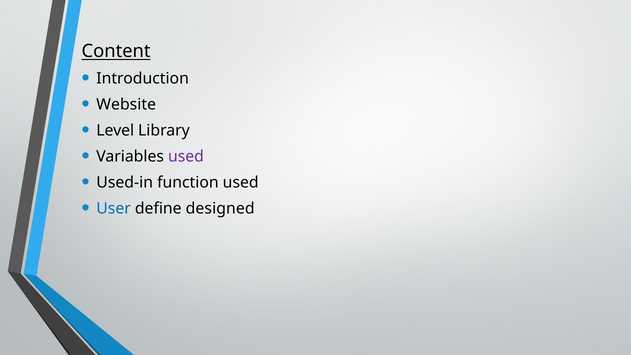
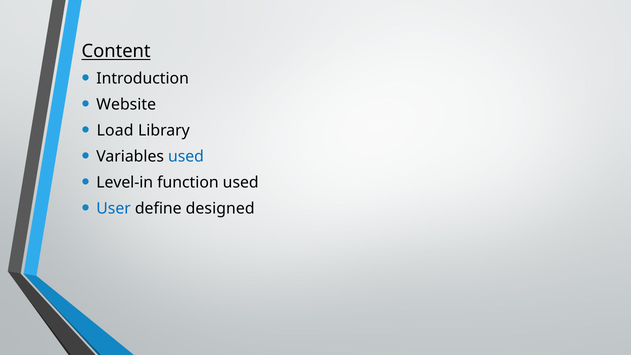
Level: Level -> Load (115, 130)
used colour: purple -> blue (186, 156)
Used-in: Used-in -> Level-in (125, 182)
